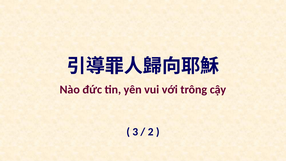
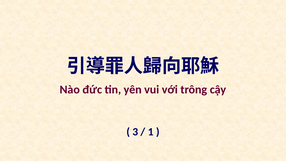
2: 2 -> 1 (151, 132)
